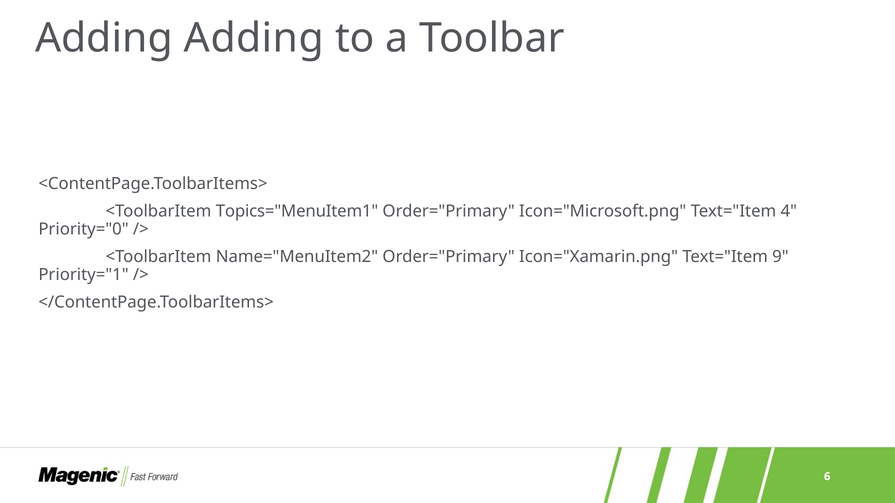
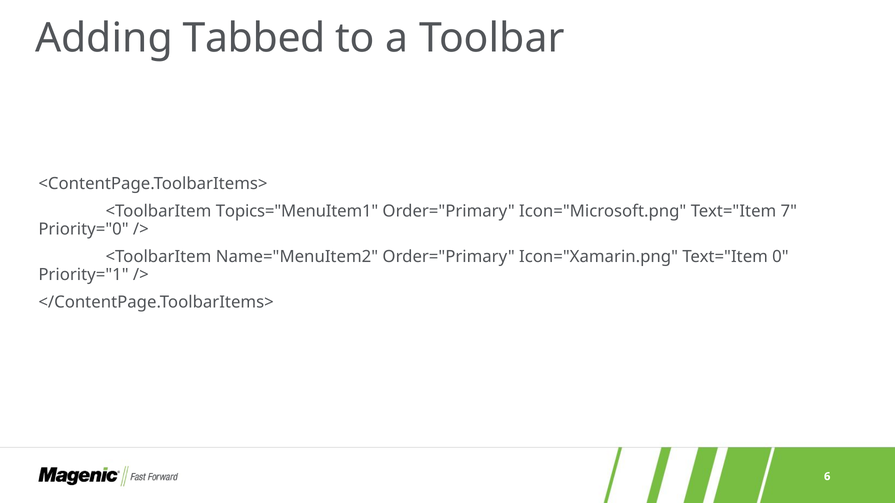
Adding Adding: Adding -> Tabbed (254, 38)
4: 4 -> 7 (789, 211)
9: 9 -> 0 (780, 257)
